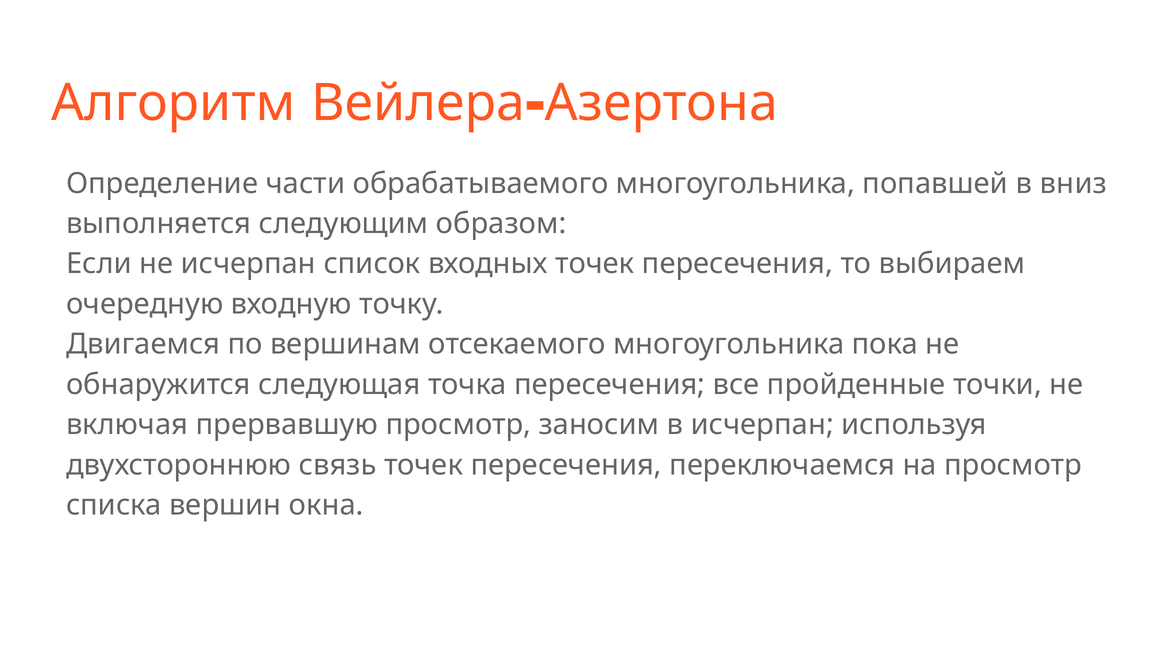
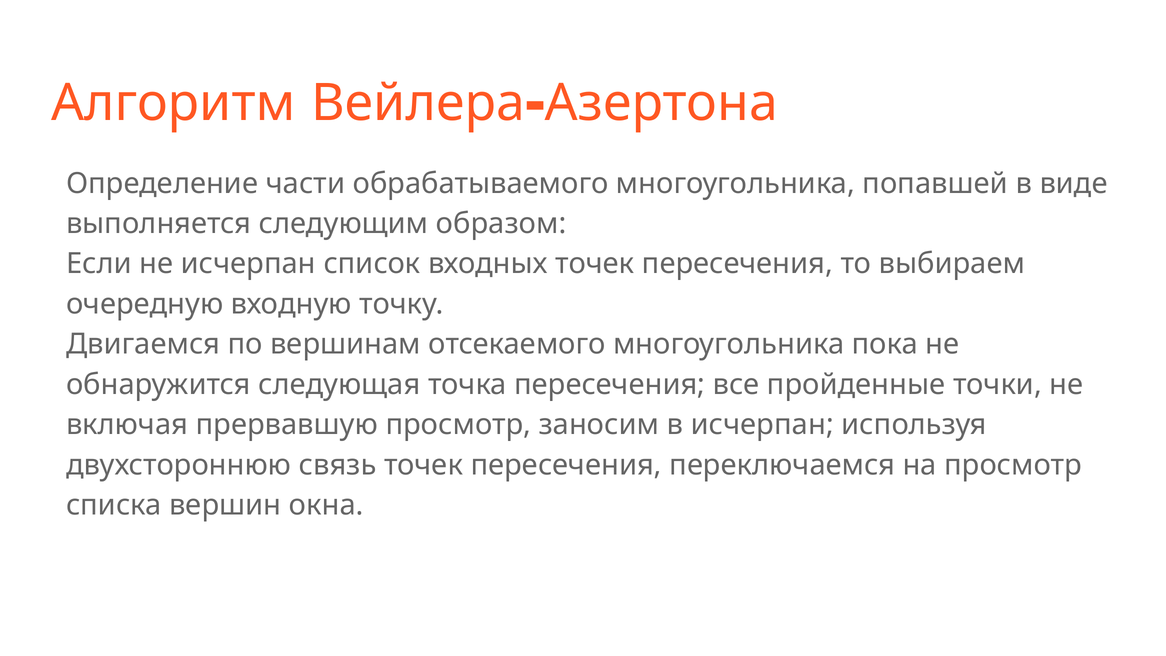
вниз: вниз -> виде (1074, 183)
